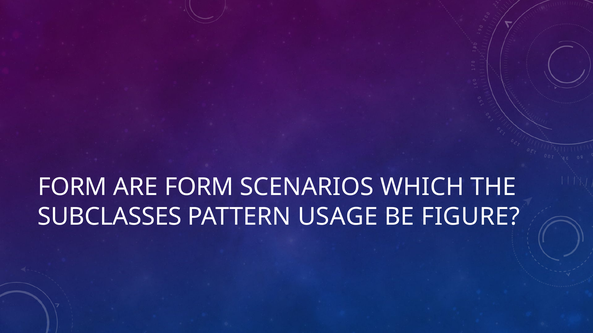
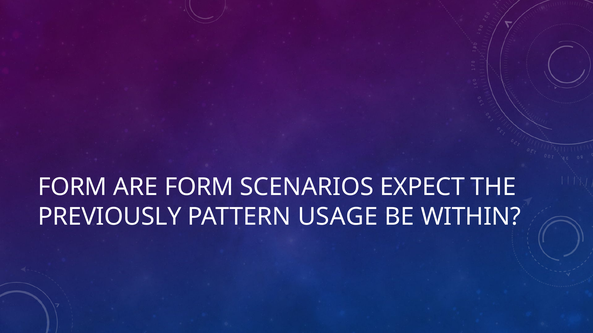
WHICH: WHICH -> EXPECT (422, 187)
SUBCLASSES: SUBCLASSES -> PREVIOUSLY (110, 217)
FIGURE: FIGURE -> WITHIN (471, 217)
